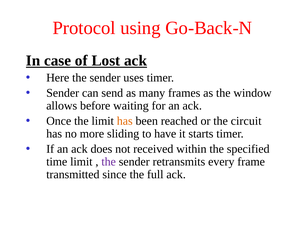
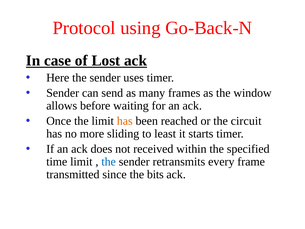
have: have -> least (165, 134)
the colour: purple -> blue (109, 162)
full: full -> bits (155, 174)
